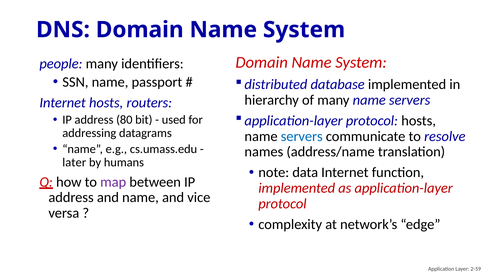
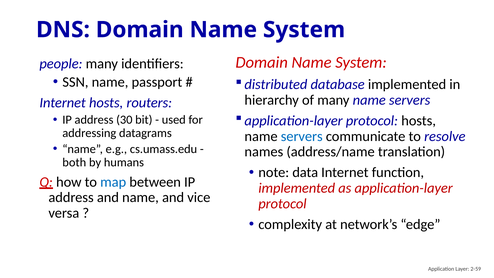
80: 80 -> 30 (124, 120)
later: later -> both (74, 162)
map colour: purple -> blue (113, 182)
